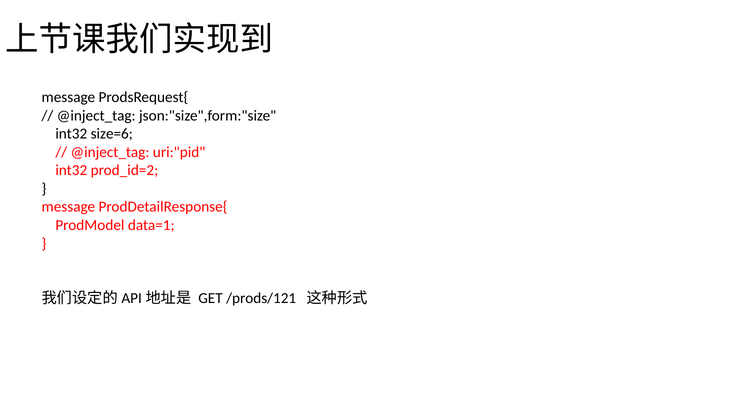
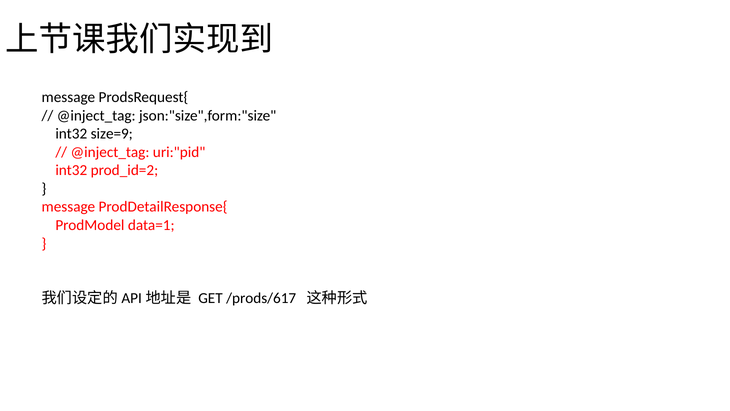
size=6: size=6 -> size=9 (112, 134)
/prods/121: /prods/121 -> /prods/617 (261, 298)
